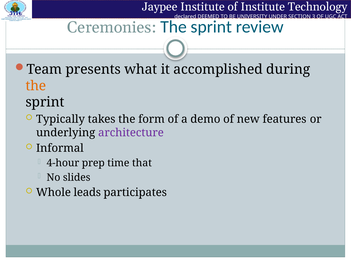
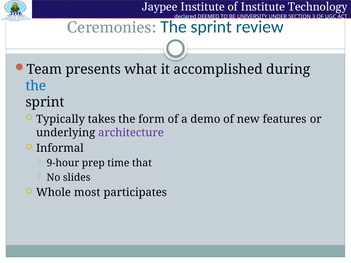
the colour: orange -> blue (36, 86)
4-hour: 4-hour -> 9-hour (63, 163)
leads: leads -> most (87, 193)
